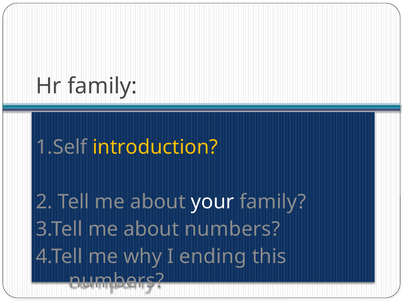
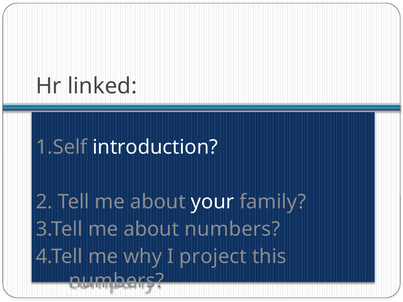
Hr family: family -> linked (102, 86)
introduction colour: yellow -> white (155, 147)
ending: ending -> project (213, 257)
